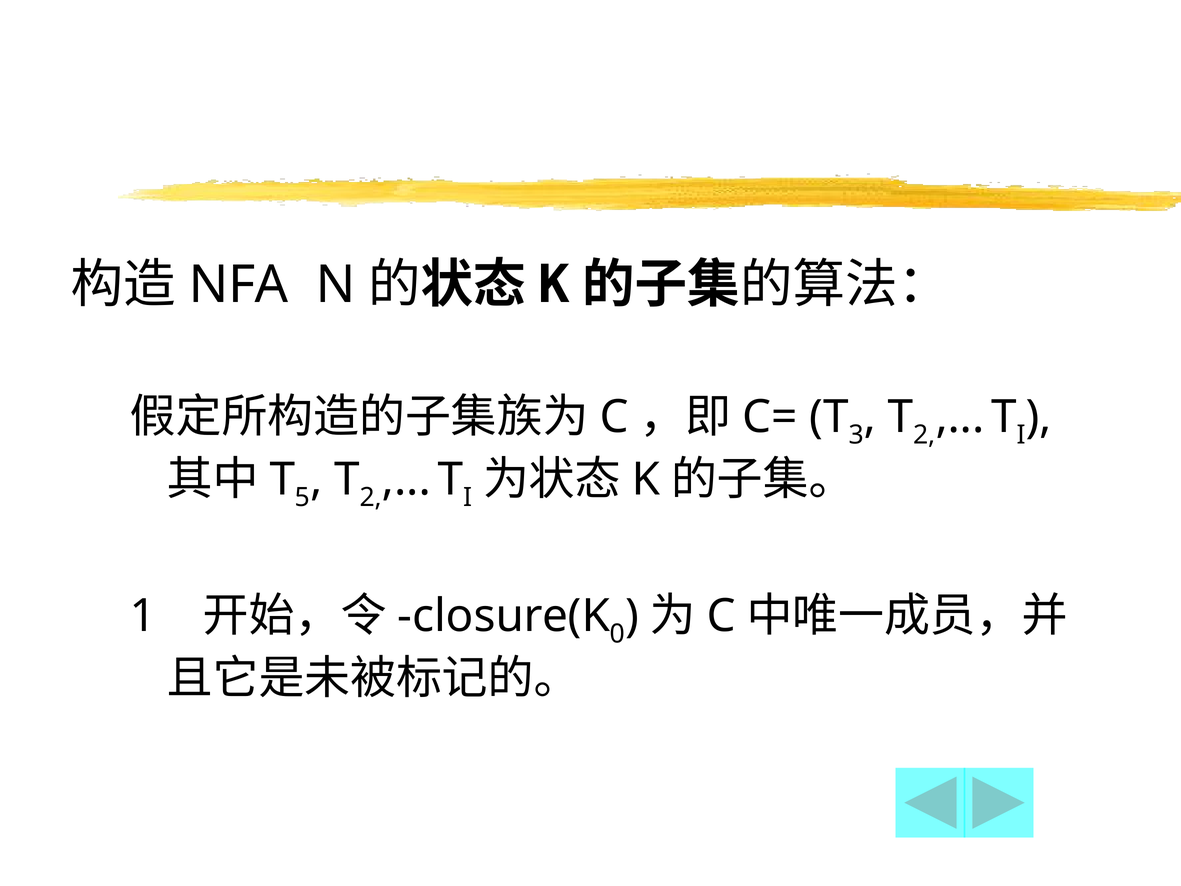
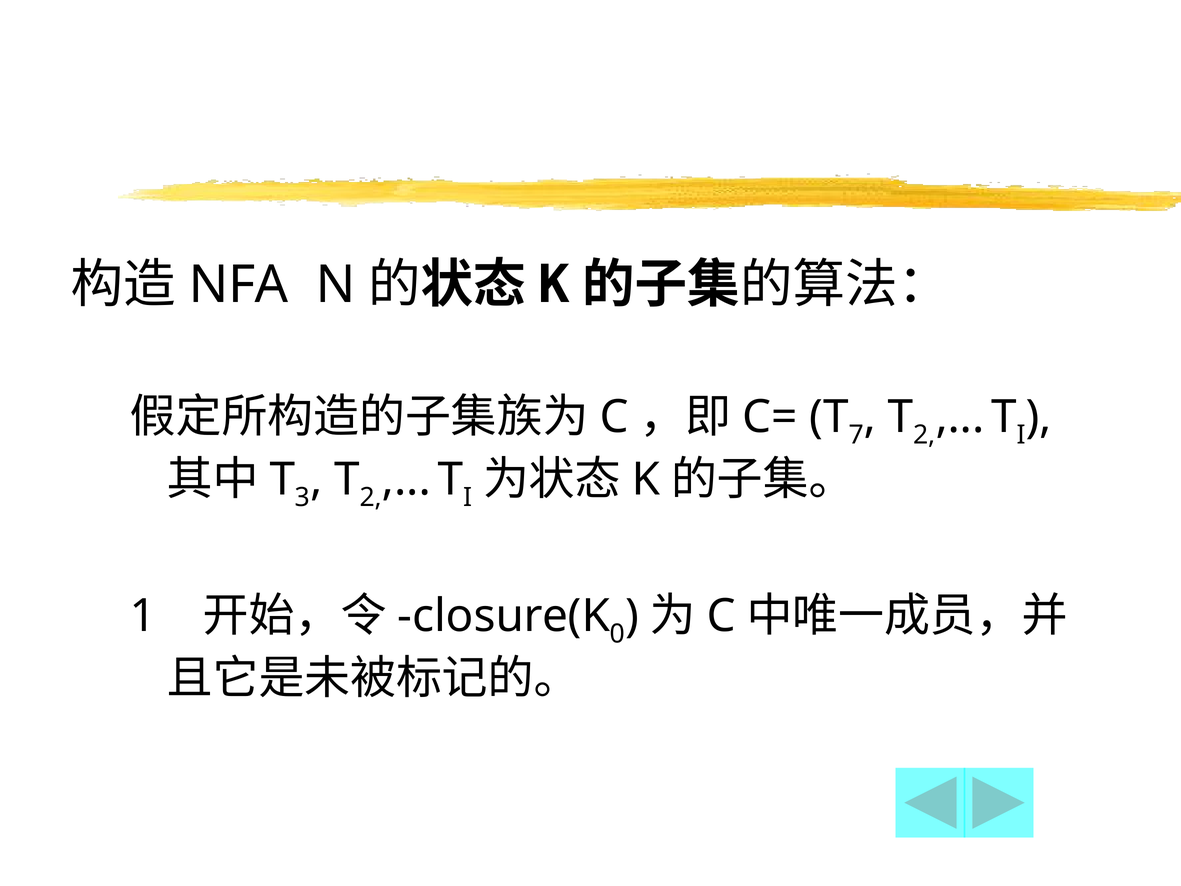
3: 3 -> 7 (856, 435)
5: 5 -> 3 (303, 497)
